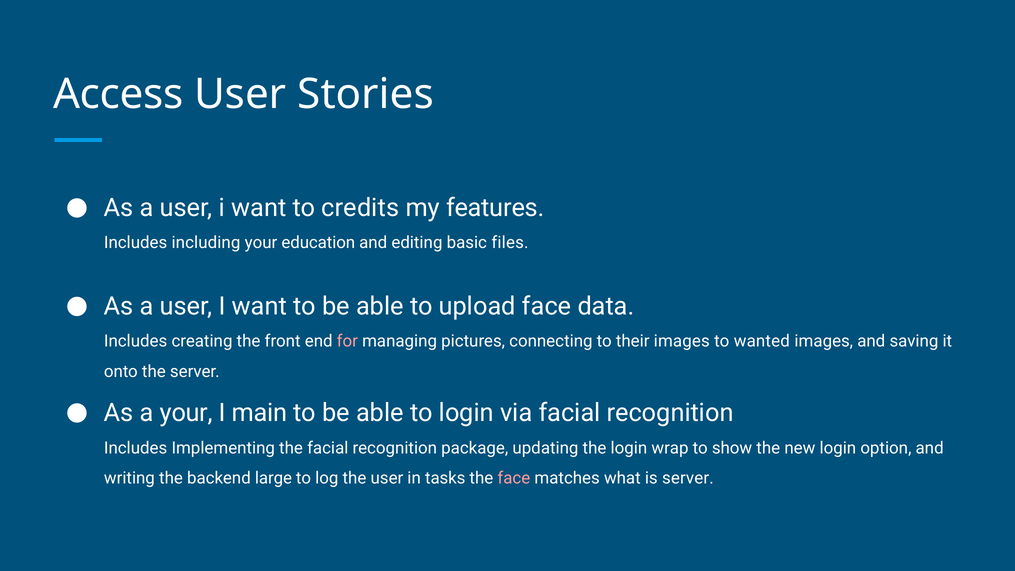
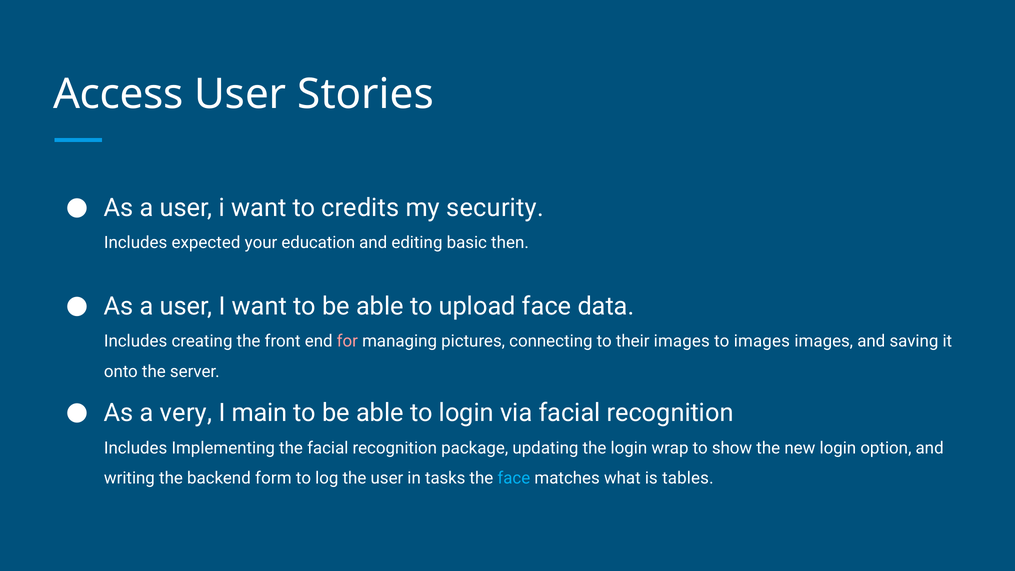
features: features -> security (495, 208)
including: including -> expected (206, 243)
files: files -> then (510, 243)
to wanted: wanted -> images (762, 341)
a your: your -> very (186, 413)
large: large -> form (273, 478)
face colour: pink -> light blue (514, 478)
is server: server -> tables (688, 478)
